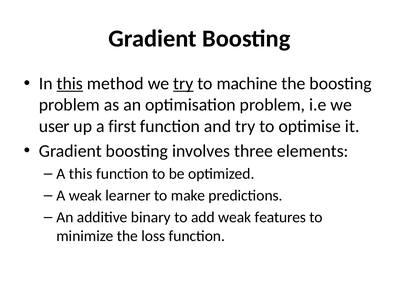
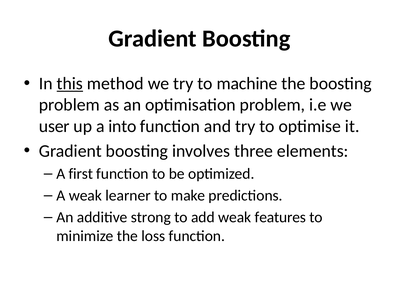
try underline: present -> none (183, 84)
first: first -> into (122, 126)
A this: this -> first (81, 174)
binary: binary -> strong (151, 218)
